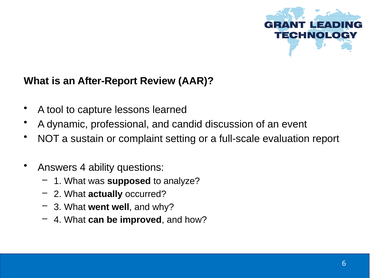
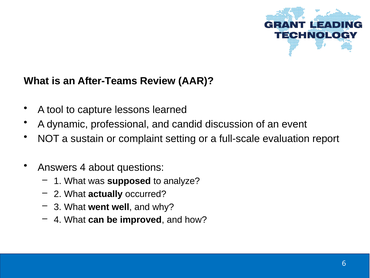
After-Report: After-Report -> After-Teams (107, 81)
ability: ability -> about (101, 167)
